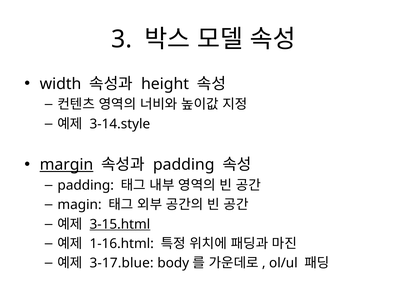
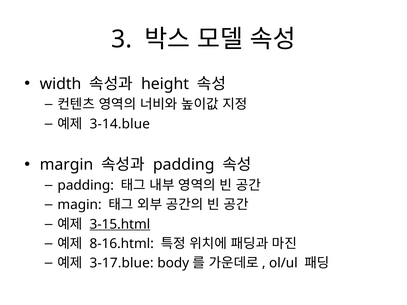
3-14.style: 3-14.style -> 3-14.blue (120, 124)
margin underline: present -> none (66, 165)
1-16.html: 1-16.html -> 8-16.html (122, 244)
